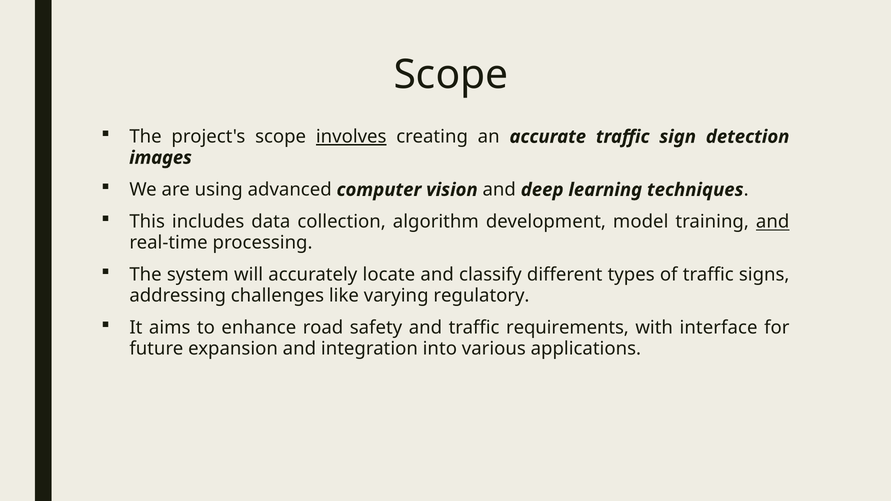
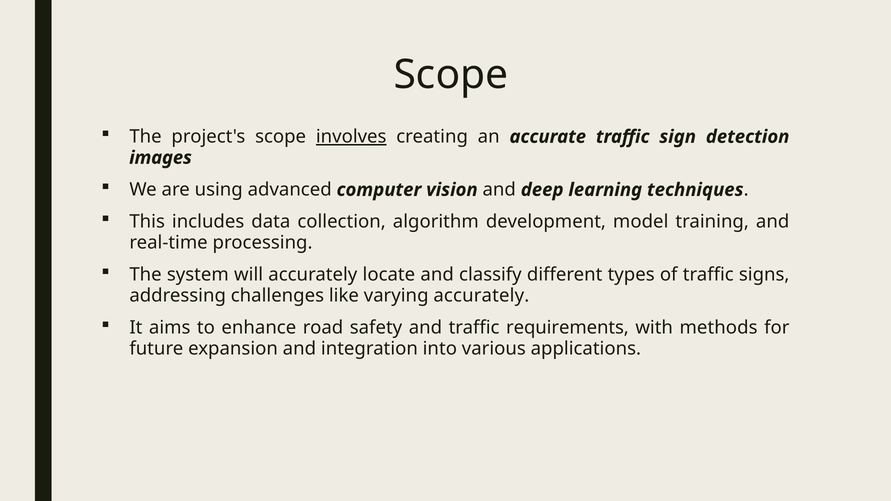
and underline: present -> none (773, 222)
varying regulatory: regulatory -> accurately (481, 296)
interface: interface -> methods (719, 328)
